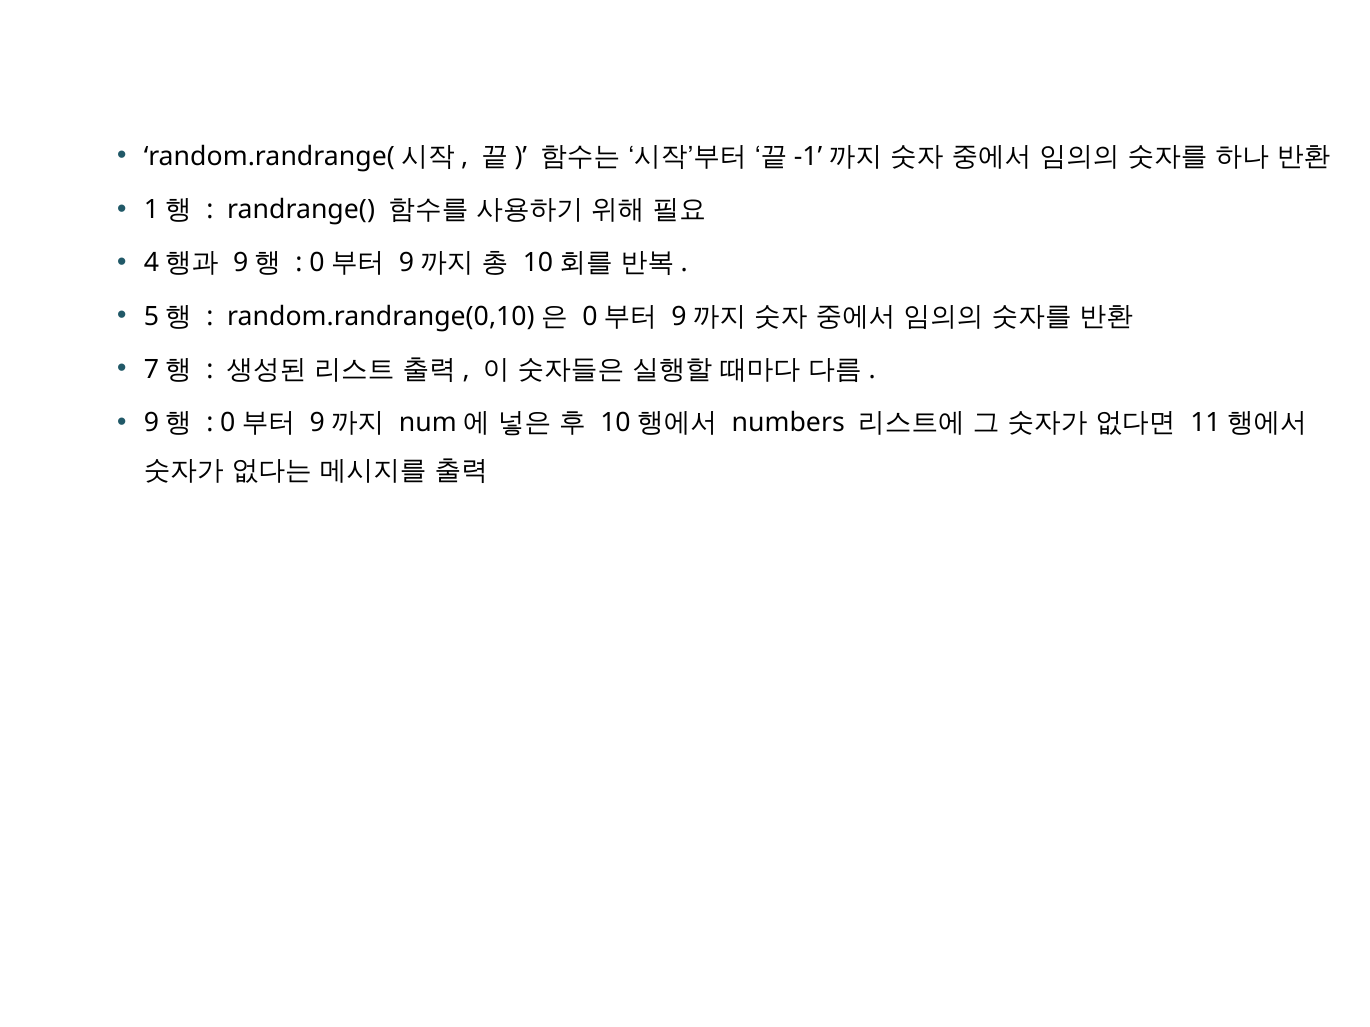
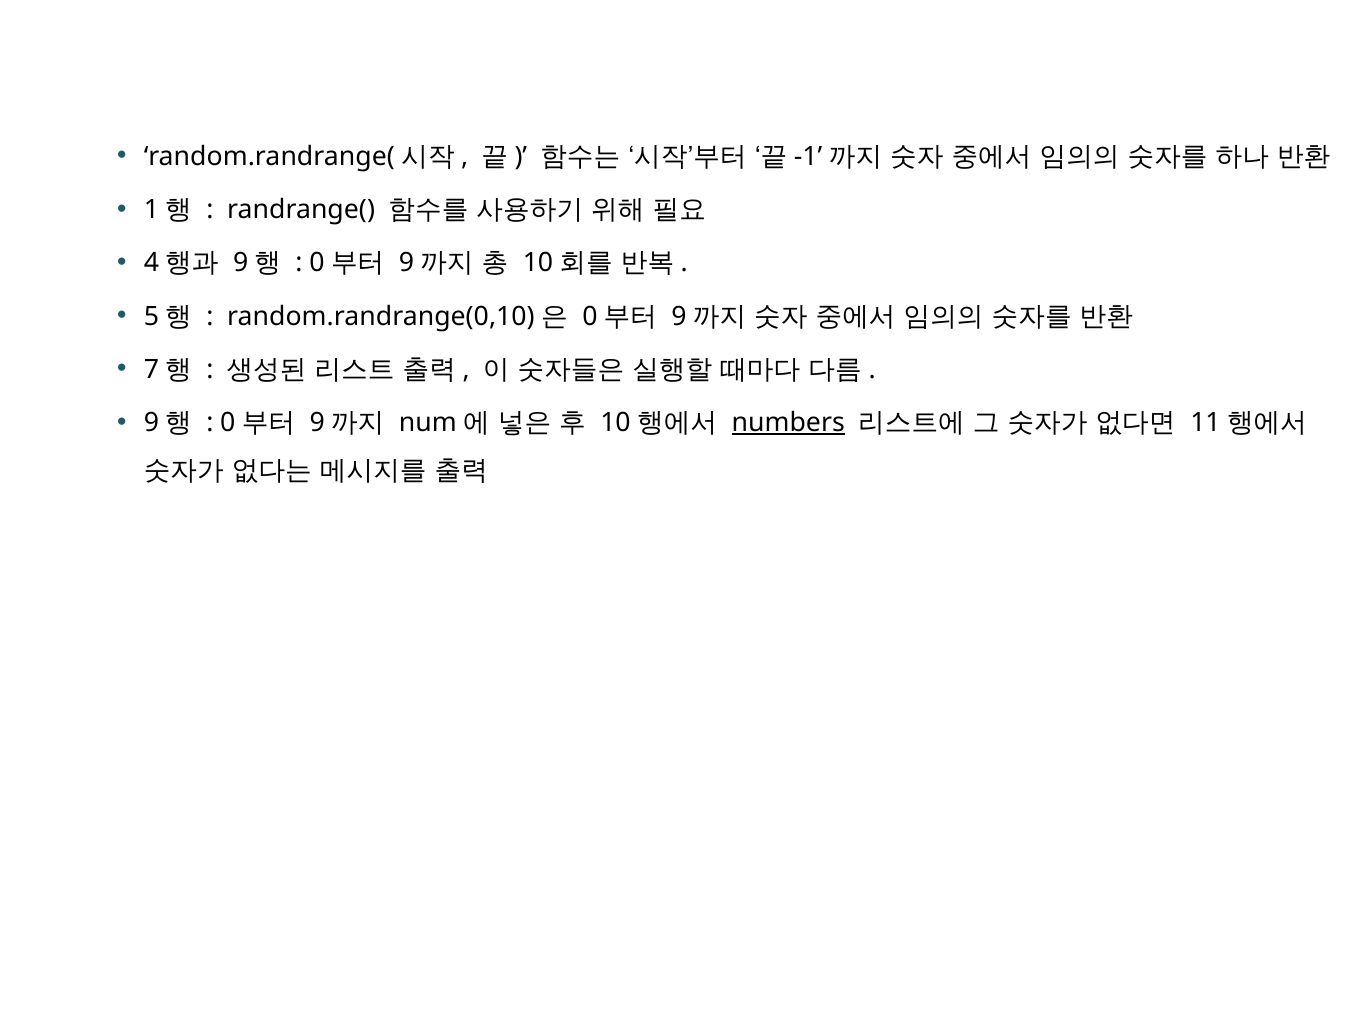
numbers underline: none -> present (788, 423)
